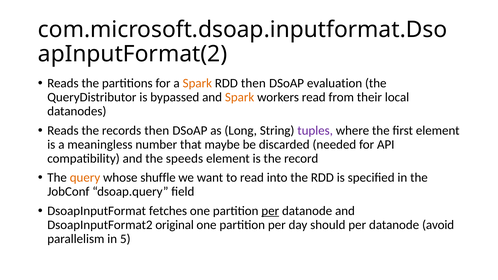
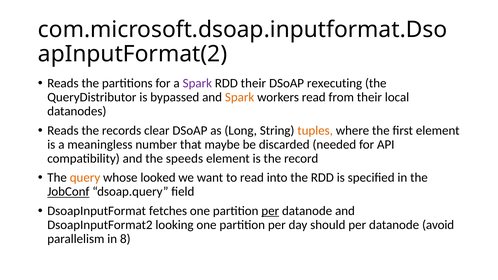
Spark colour: orange -> purple (197, 83)
RDD then: then -> their (253, 83)
evaluation: evaluation -> rexecuting (335, 83)
records then: then -> clear (157, 131)
tuples colour: purple -> orange (315, 131)
shuffle: shuffle -> looked (158, 178)
JobConf underline: none -> present (68, 192)
original: original -> looking (175, 225)
5: 5 -> 8 (125, 239)
